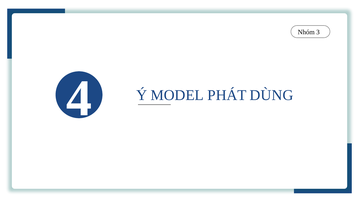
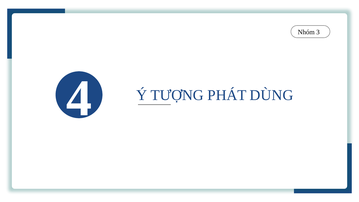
MODEL: MODEL -> TƯỢNG (177, 95)
